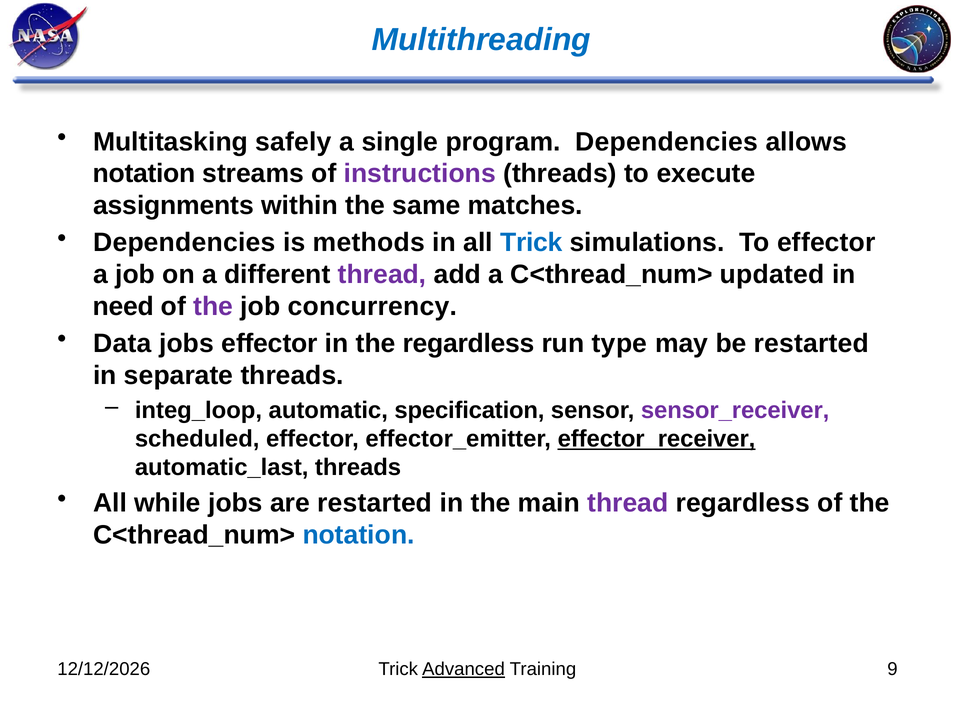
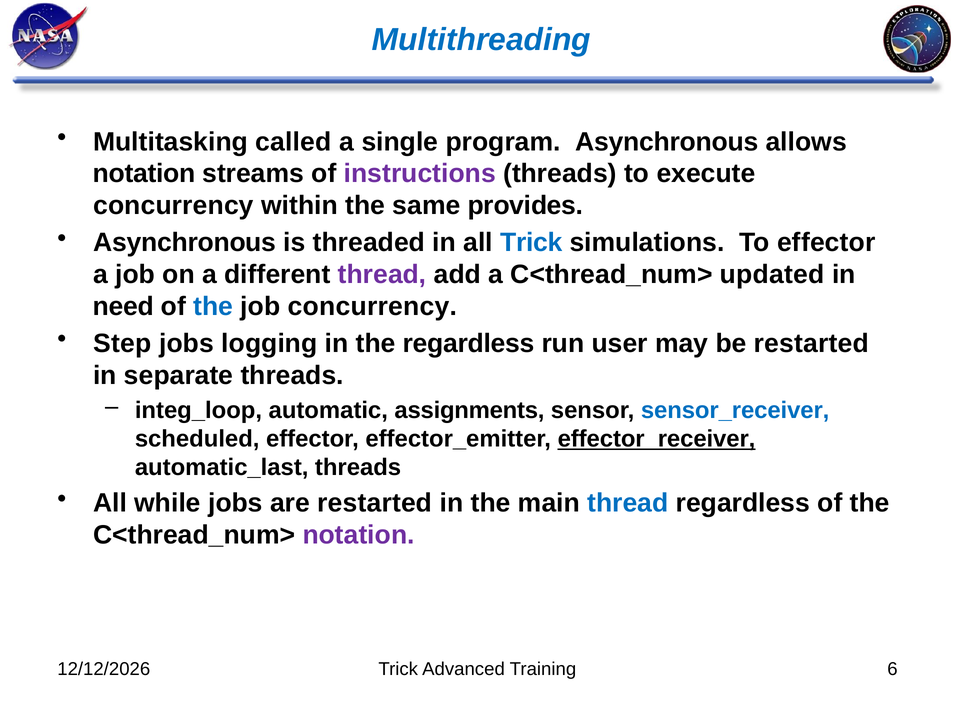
safely: safely -> called (293, 142)
program Dependencies: Dependencies -> Asynchronous (667, 142)
assignments: assignments -> concurrency (173, 206)
matches: matches -> provides (525, 206)
Dependencies: Dependencies -> Asynchronous (185, 243)
methods: methods -> threaded (369, 243)
the colour: purple -> blue (213, 306)
Data: Data -> Step (122, 344)
jobs effector: effector -> logging (269, 344)
type: type -> user (620, 344)
specification: specification -> assignments (469, 410)
sensor_receiver colour: purple -> blue (735, 410)
thread colour: purple -> blue (628, 503)
notation colour: blue -> purple (359, 535)
Advanced underline: present -> none (464, 669)
9: 9 -> 6 (893, 669)
